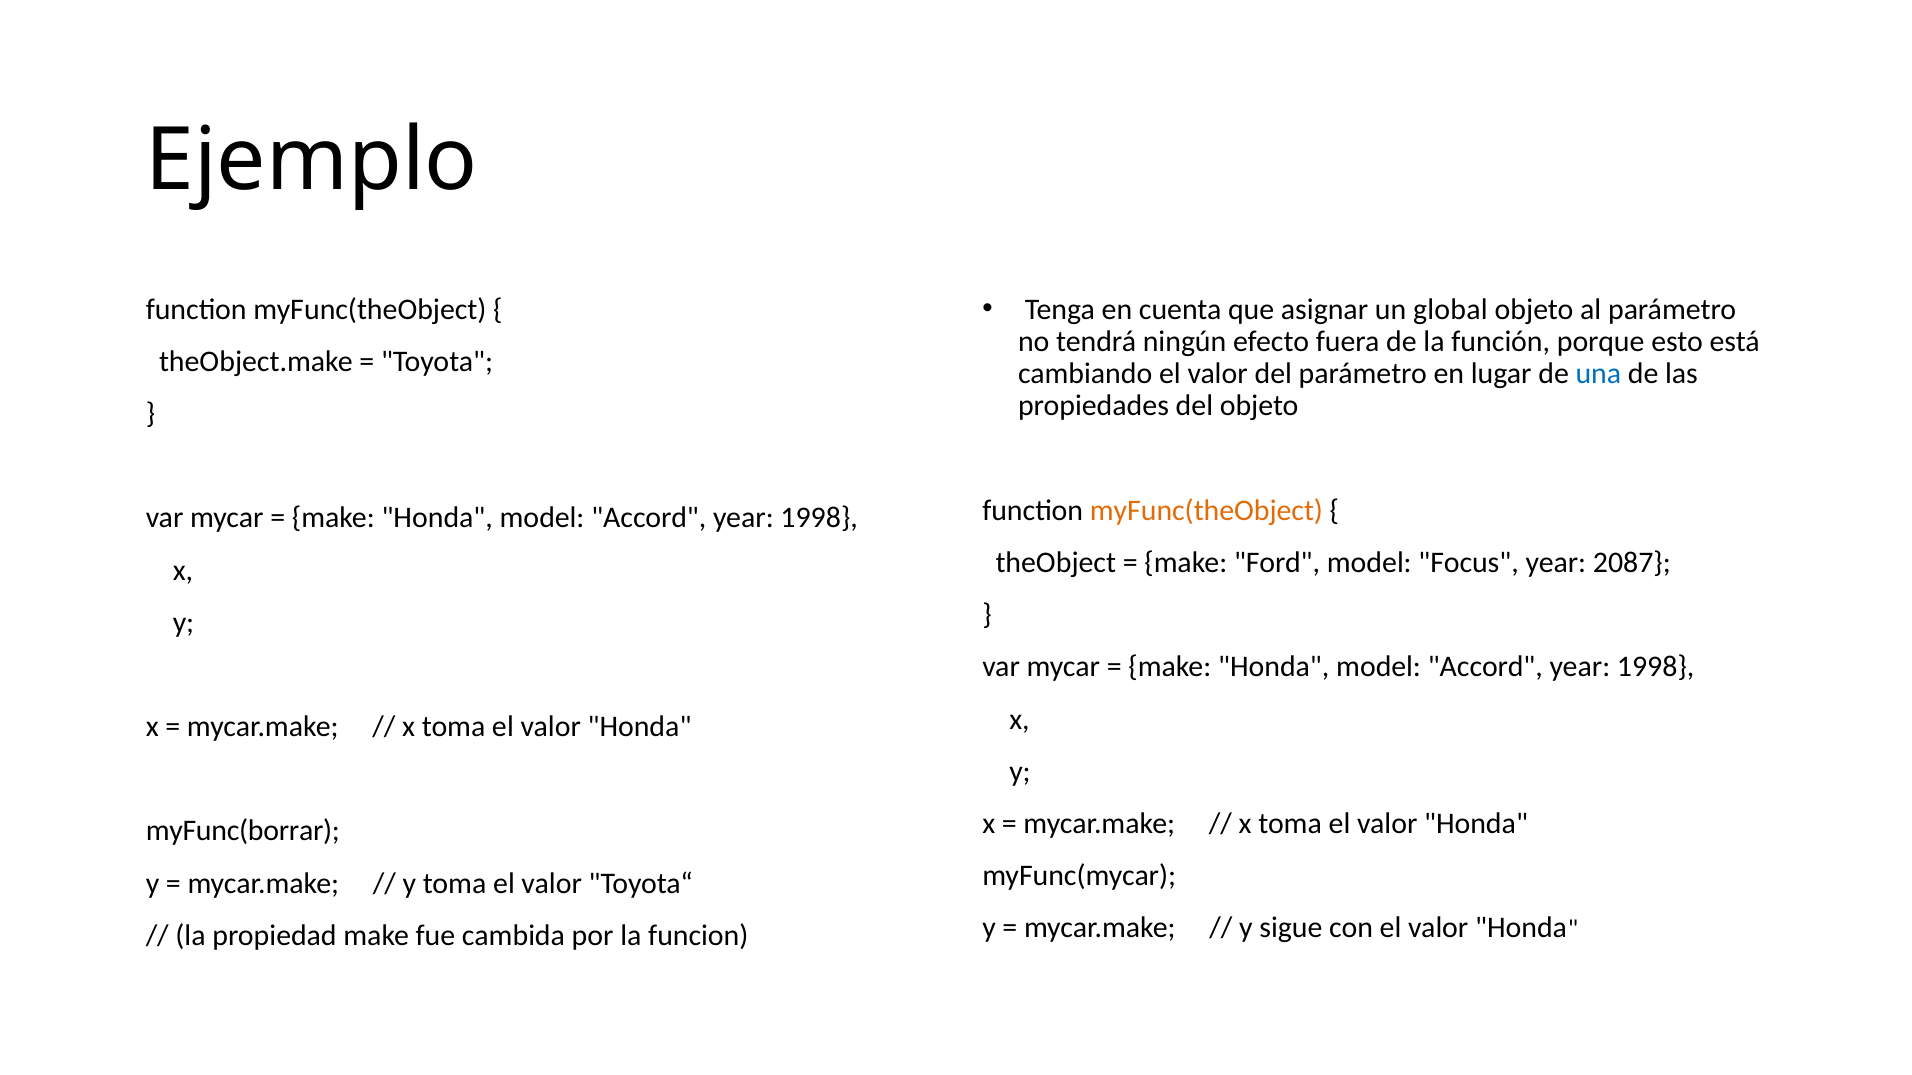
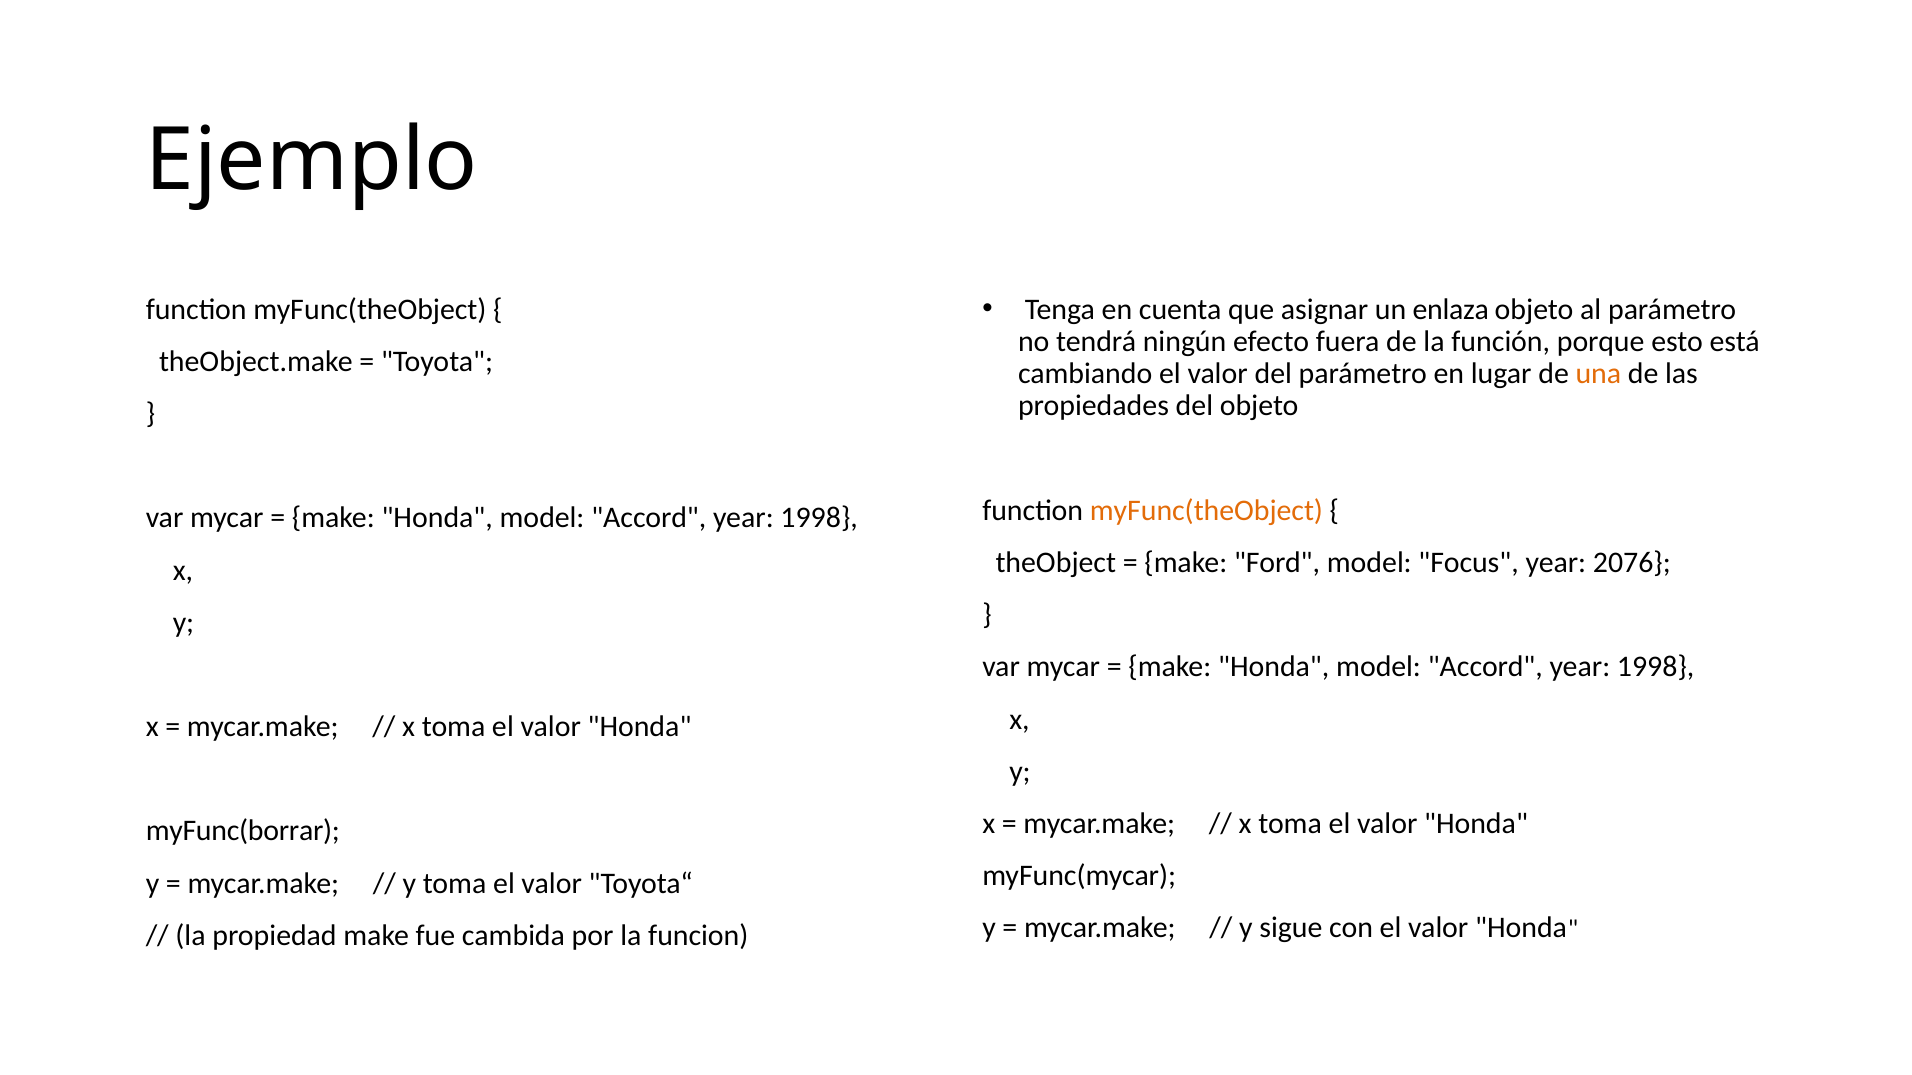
global: global -> enlaza (1451, 309)
una colour: blue -> orange (1598, 374)
2087: 2087 -> 2076 (1632, 563)
